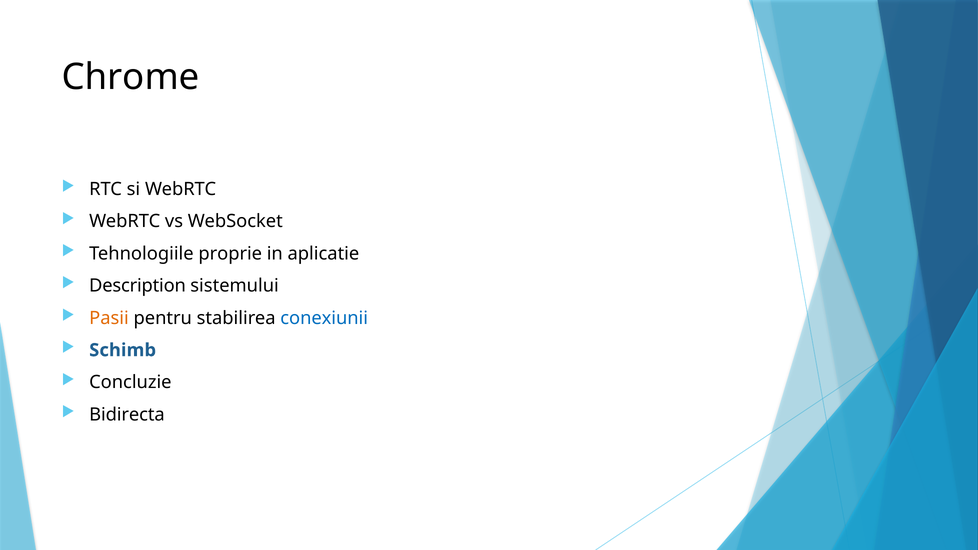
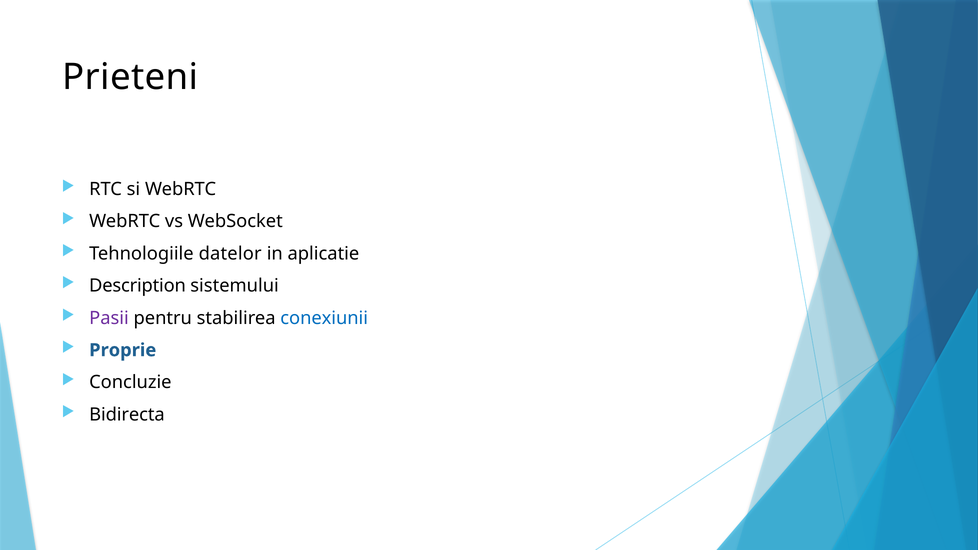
Chrome: Chrome -> Prieteni (130, 77)
proprie: proprie -> datelor (230, 254)
Pasii colour: orange -> purple (109, 318)
Schimb: Schimb -> Proprie (123, 350)
